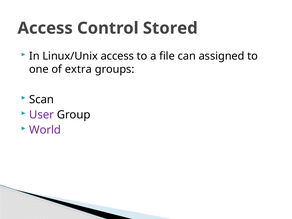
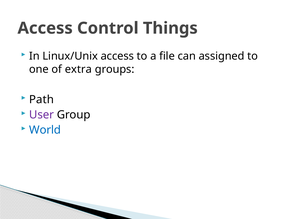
Stored: Stored -> Things (170, 28)
Scan: Scan -> Path (41, 100)
World colour: purple -> blue (45, 130)
